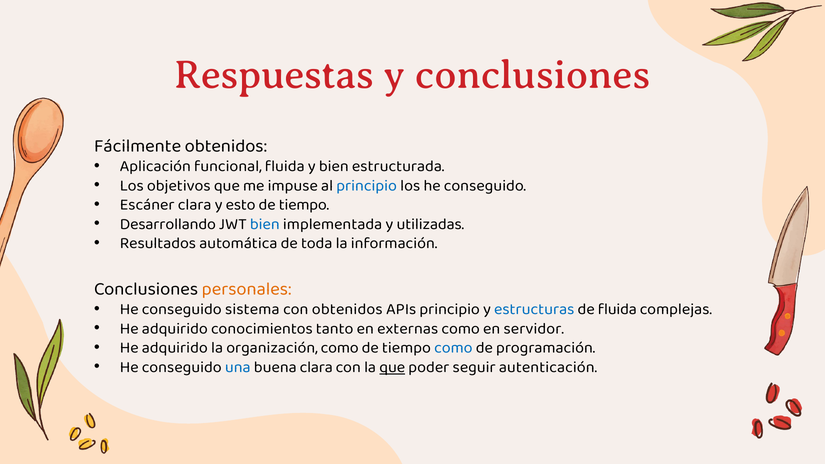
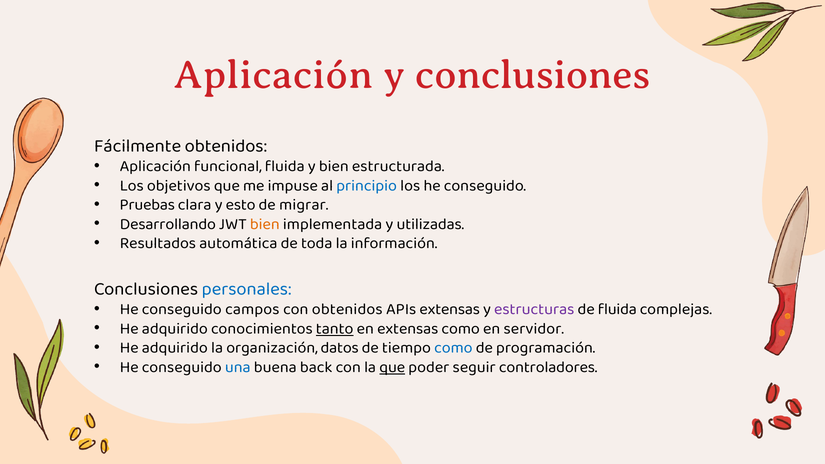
Respuestas: Respuestas -> Aplicación (274, 75)
Escáner: Escáner -> Pruebas (147, 205)
tiempo: tiempo -> migrar (304, 205)
bien colour: blue -> orange (265, 224)
personales colour: orange -> blue (247, 289)
sistema: sistema -> campos (252, 309)
APIs principio: principio -> extensas (450, 309)
estructuras colour: blue -> purple (534, 309)
tanto underline: none -> present (335, 328)
en externas: externas -> extensas (408, 328)
organización como: como -> datos (340, 348)
buena clara: clara -> back (316, 367)
autenticación: autenticación -> controladores (548, 367)
